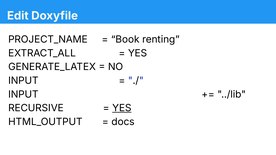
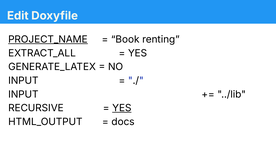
PROJECT_NAME underline: none -> present (48, 39)
